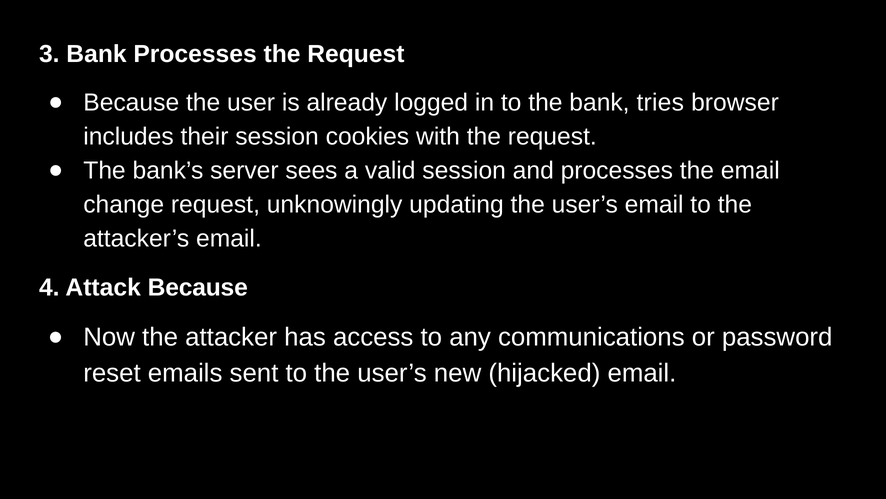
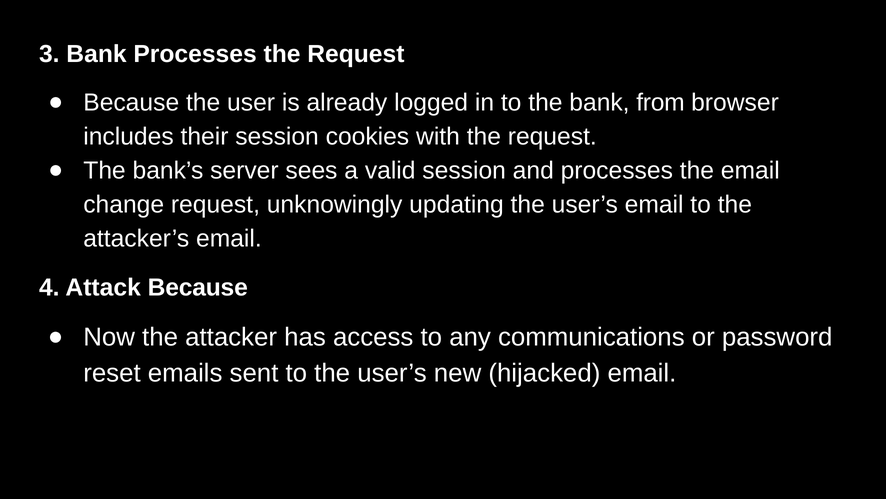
tries: tries -> from (661, 103)
